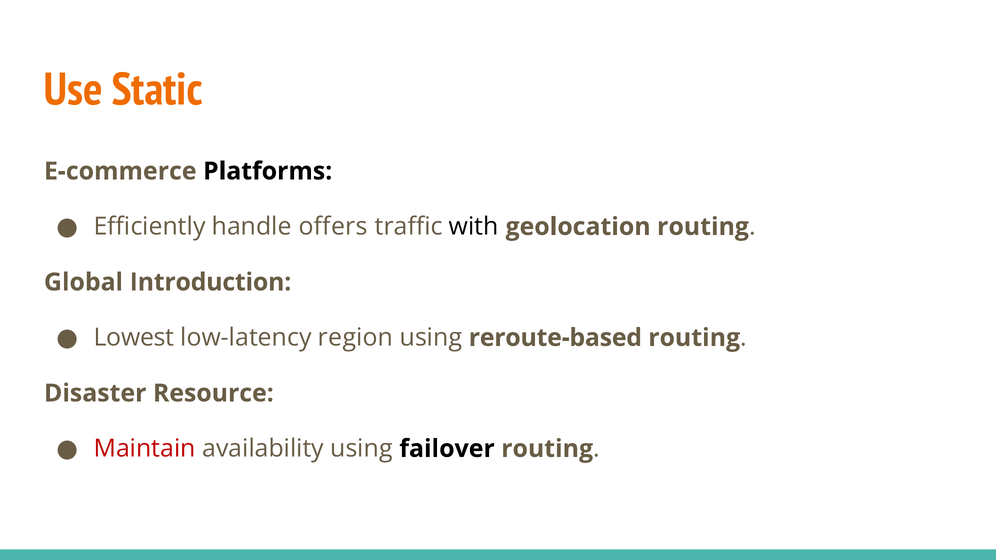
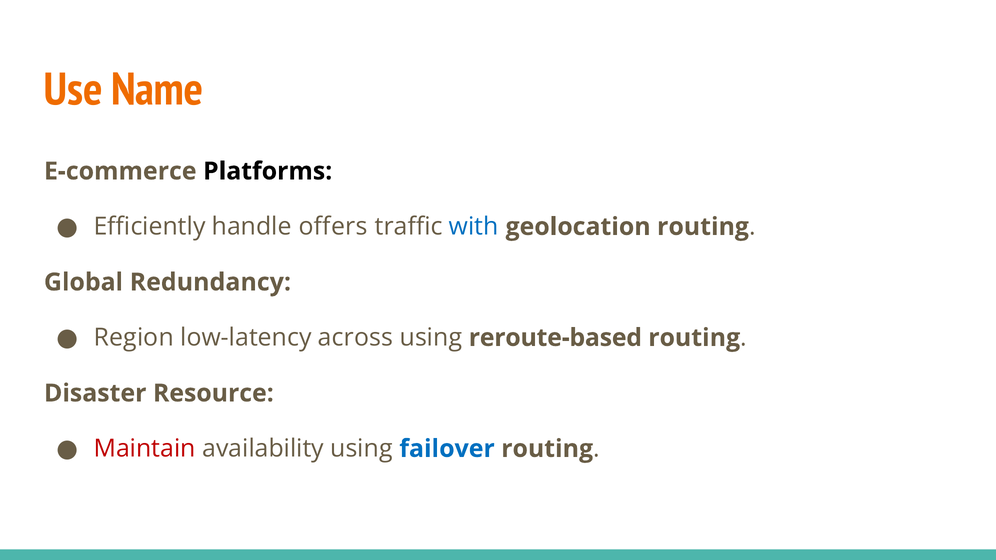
Static: Static -> Name (157, 90)
with colour: black -> blue (474, 227)
Introduction: Introduction -> Redundancy (210, 282)
Lowest: Lowest -> Region (134, 338)
region: region -> across (356, 338)
failover colour: black -> blue (447, 449)
